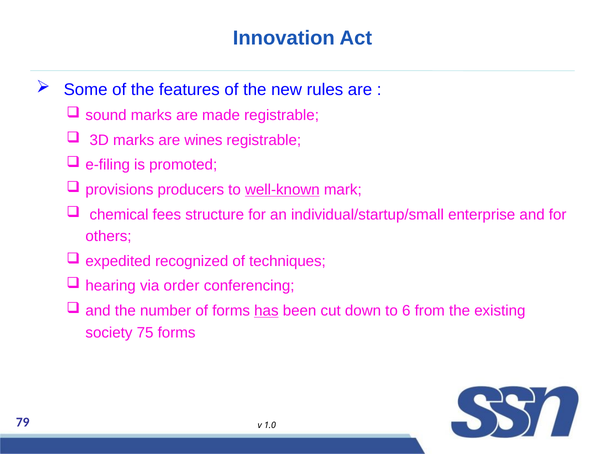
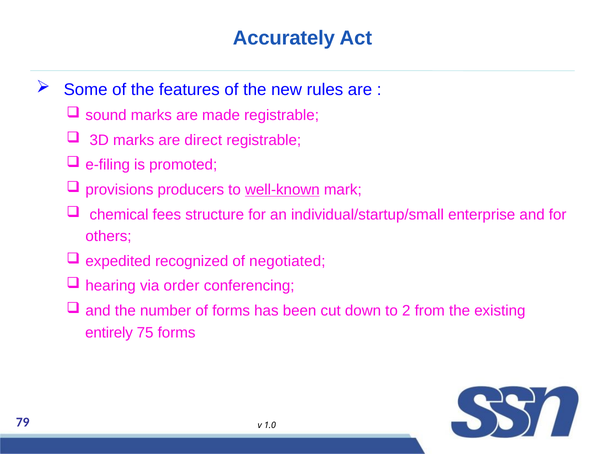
Innovation: Innovation -> Accurately (284, 38)
wines: wines -> direct (203, 140)
techniques: techniques -> negotiated (287, 261)
has underline: present -> none (266, 311)
6: 6 -> 2 (406, 311)
society: society -> entirely (109, 332)
